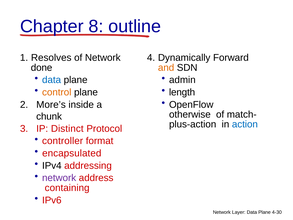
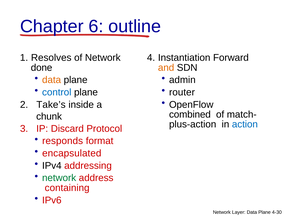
8: 8 -> 6 (96, 26)
Dynamically: Dynamically -> Instantiation (184, 58)
data colour: blue -> orange (52, 80)
control colour: orange -> blue (57, 92)
length: length -> router (182, 92)
More’s: More’s -> Take’s (51, 105)
otherwise: otherwise -> combined (190, 114)
Distinct: Distinct -> Discard (67, 128)
controller: controller -> responds (63, 141)
network colour: purple -> green (59, 178)
